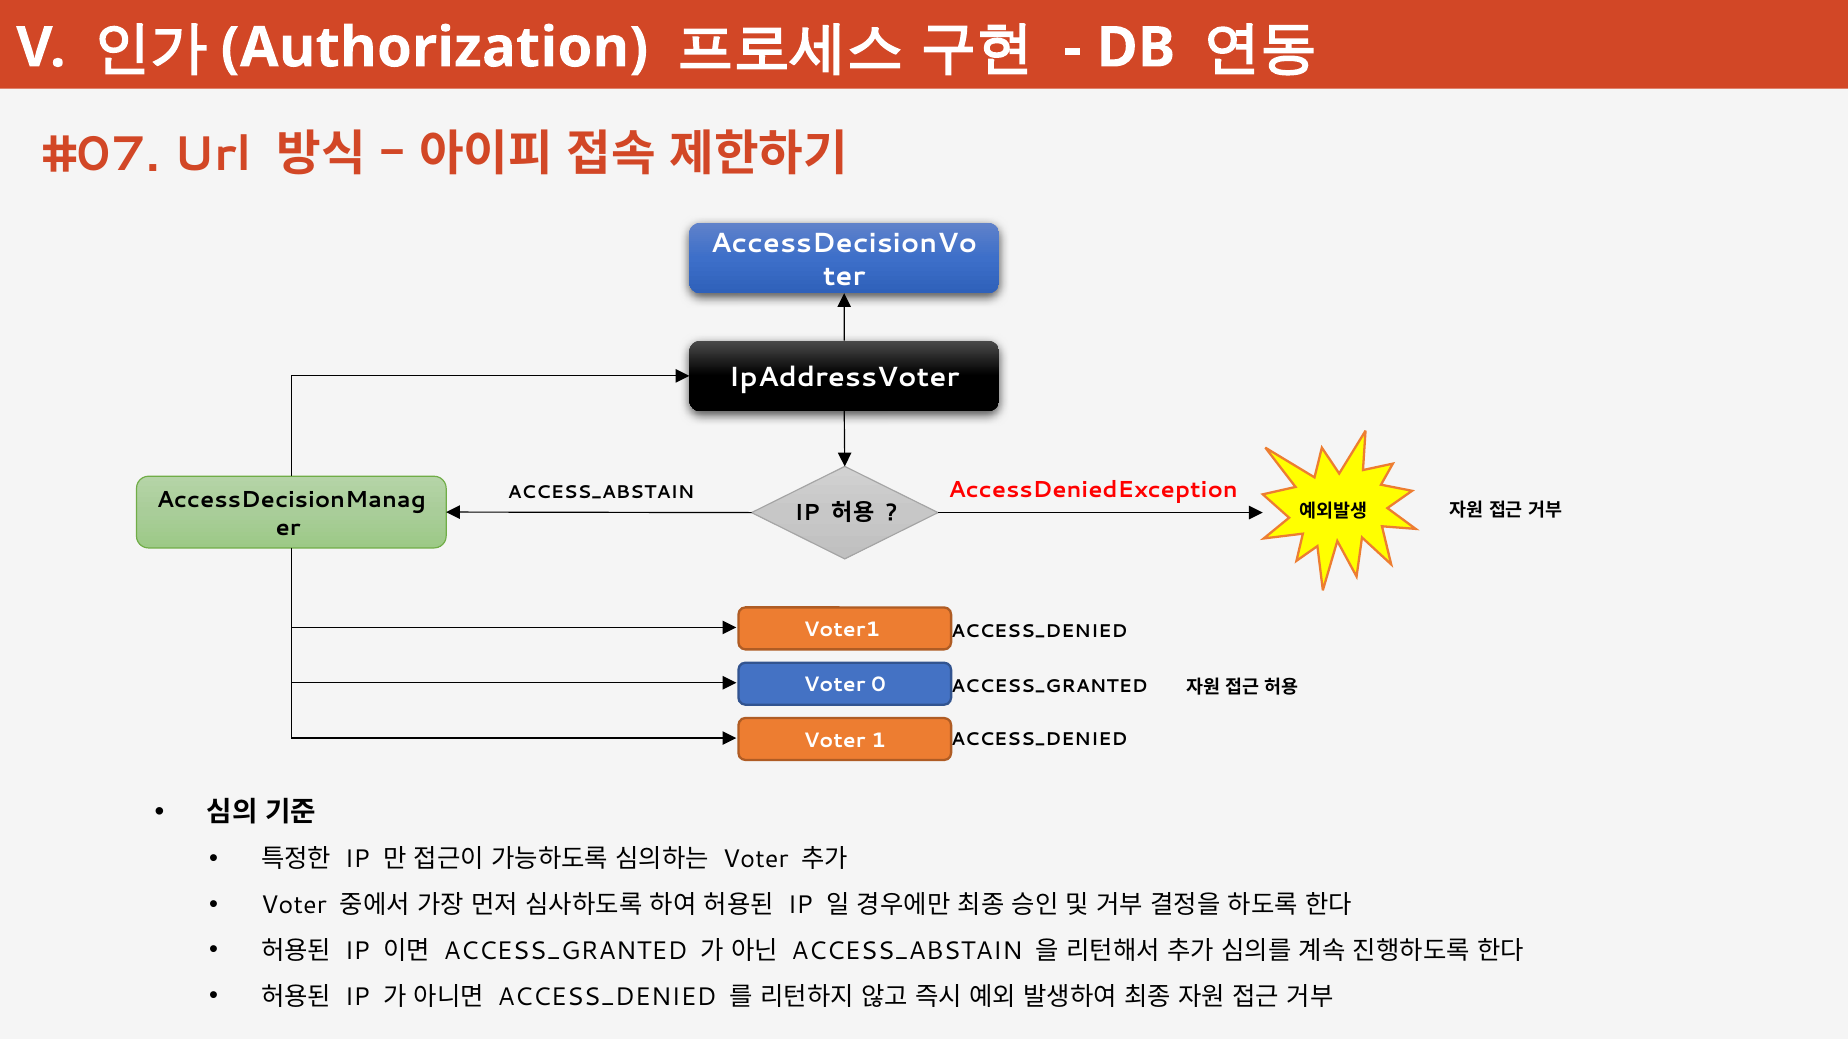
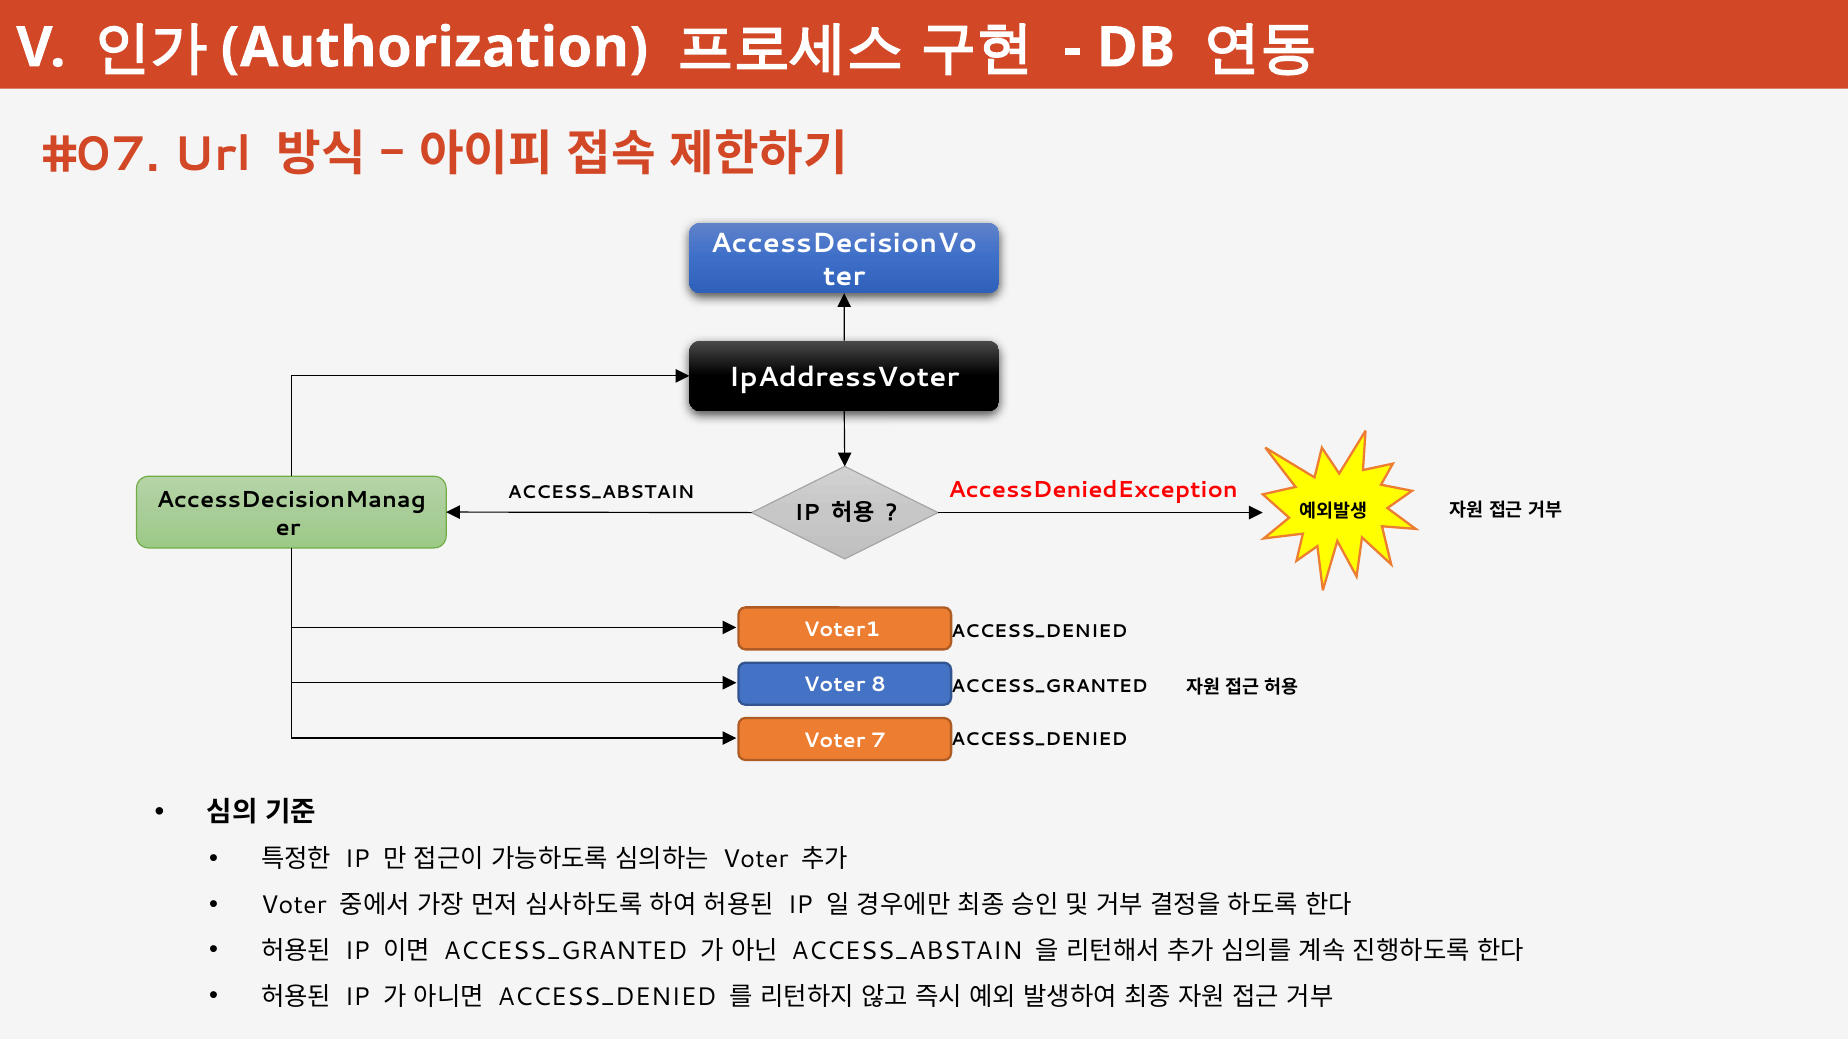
0: 0 -> 8 (878, 685)
1: 1 -> 7 (878, 741)
